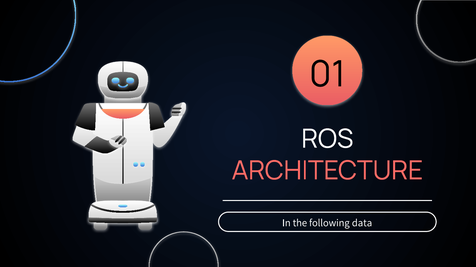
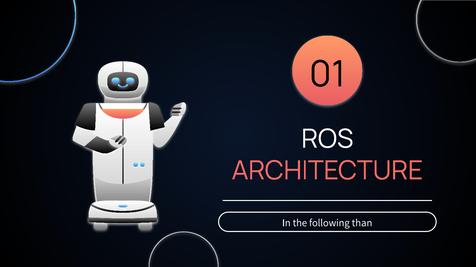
data: data -> than (362, 223)
